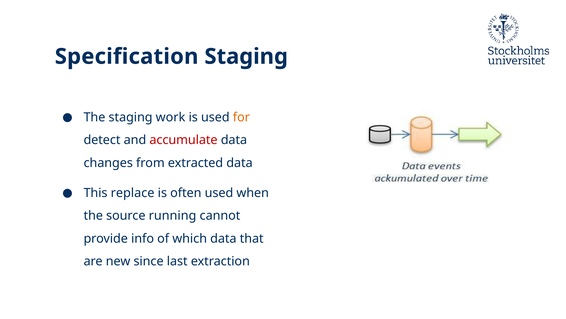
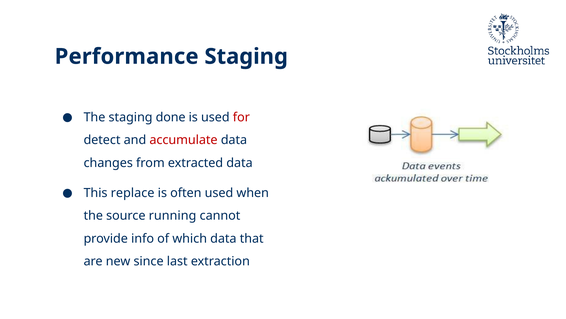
Specification: Specification -> Performance (127, 56)
work: work -> done (171, 117)
for colour: orange -> red (241, 117)
